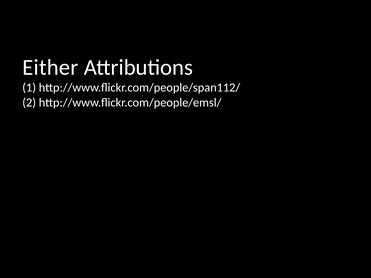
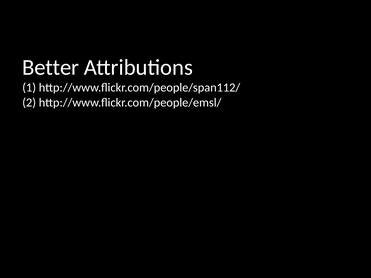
Either: Either -> Better (51, 67)
